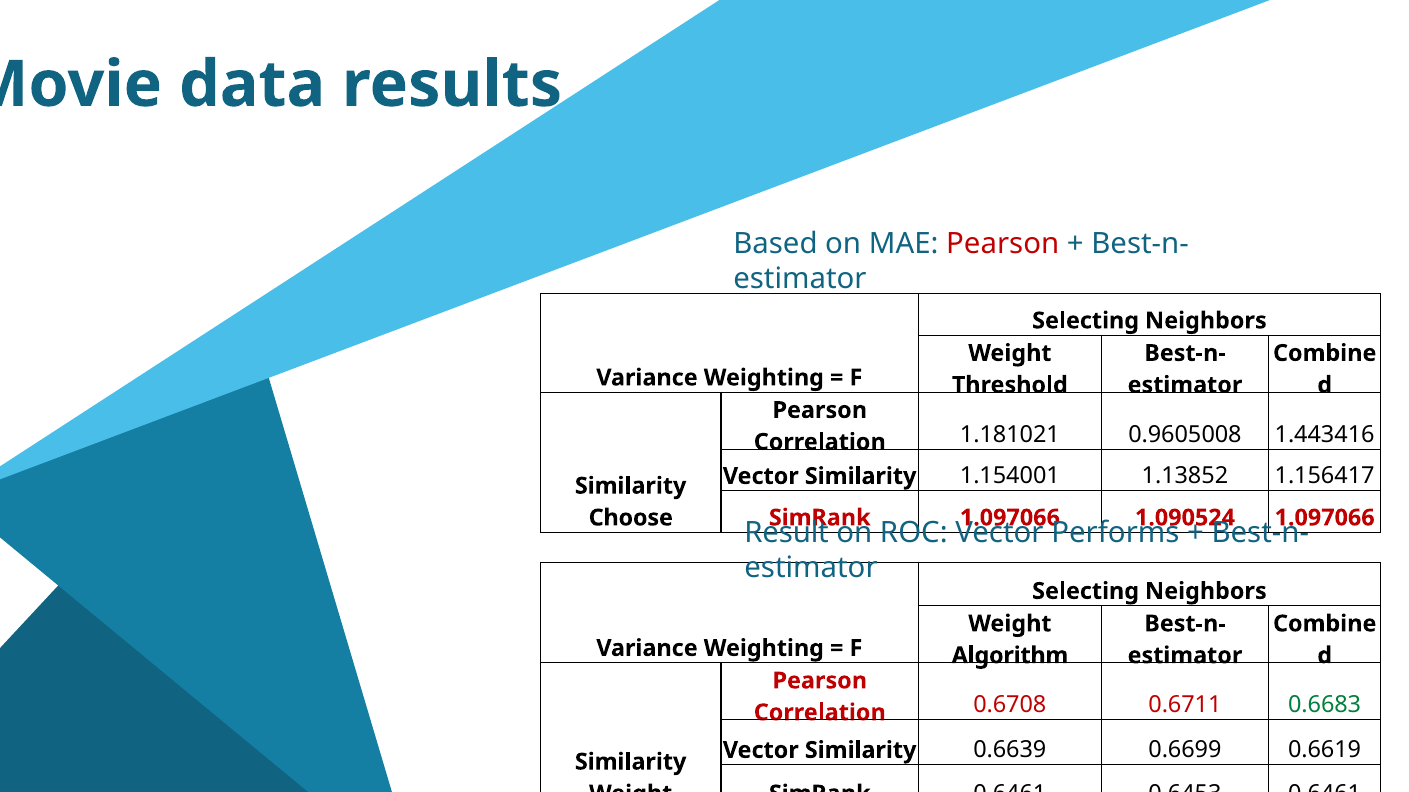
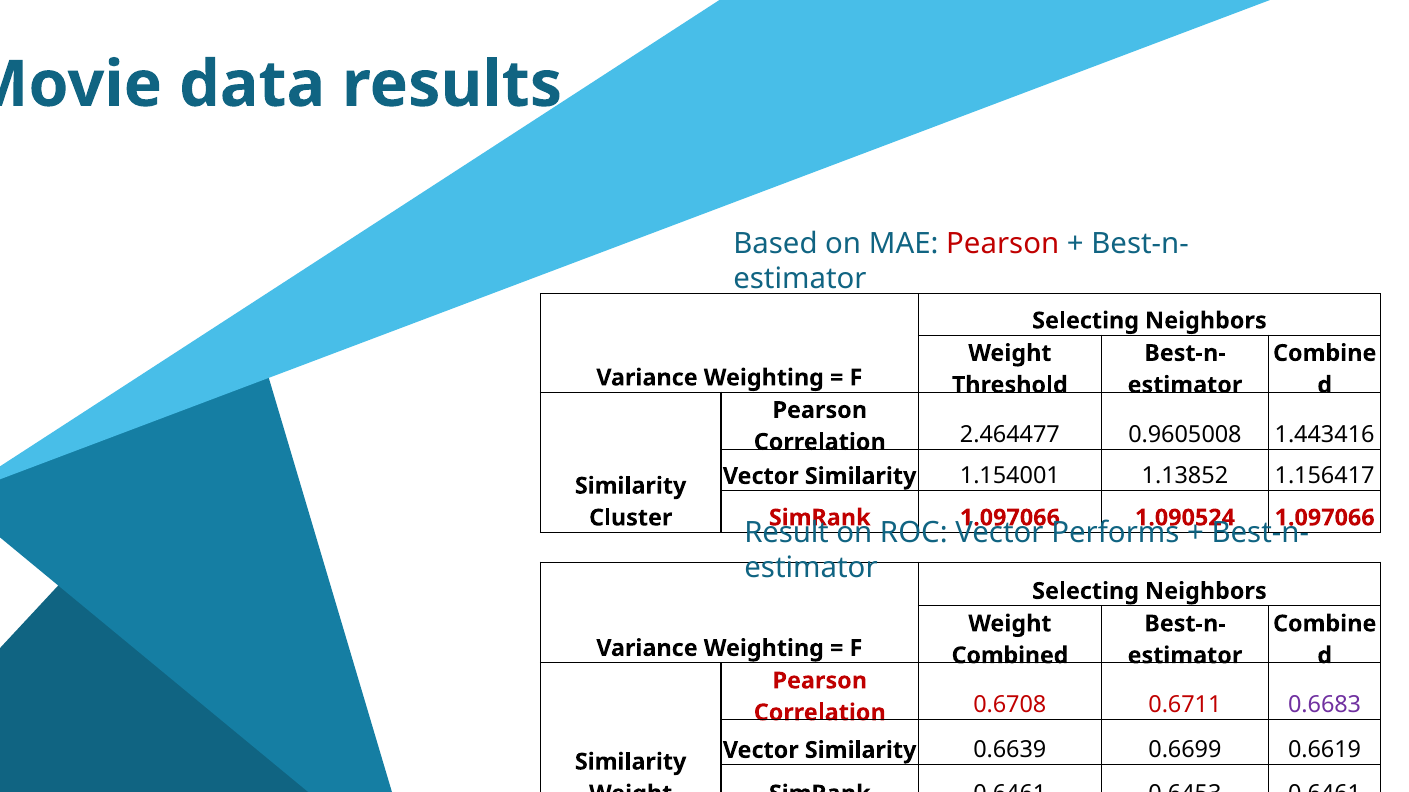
1.181021: 1.181021 -> 2.464477 (1010, 435)
Choose: Choose -> Cluster (631, 518)
Algorithm: Algorithm -> Combined (1010, 656)
0.6683 colour: green -> purple (1325, 706)
